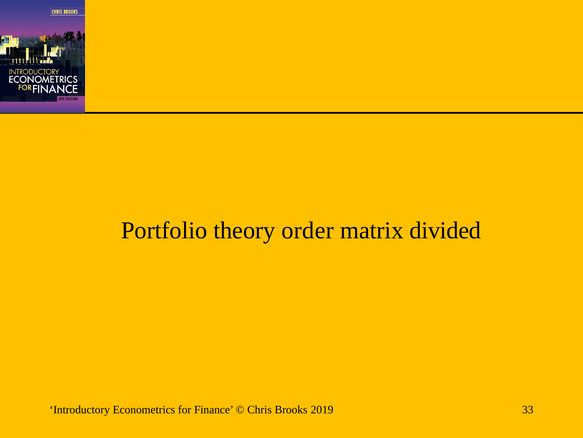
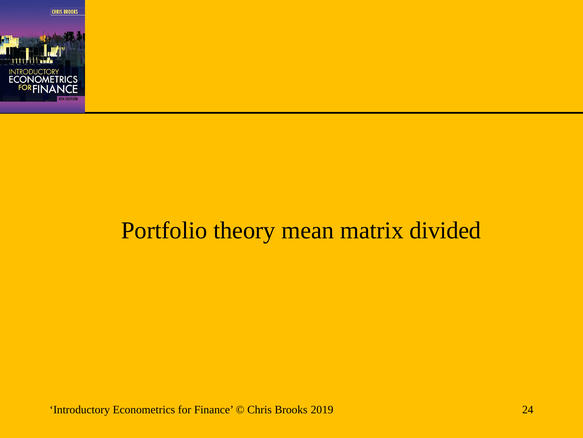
order: order -> mean (308, 230)
33: 33 -> 24 (528, 409)
